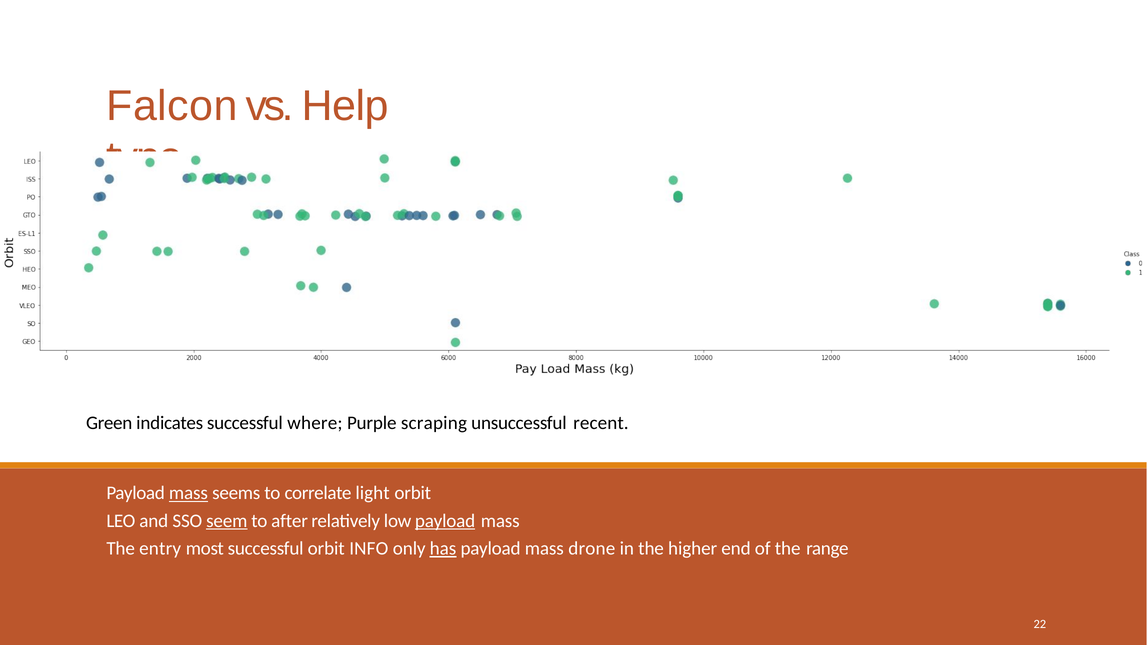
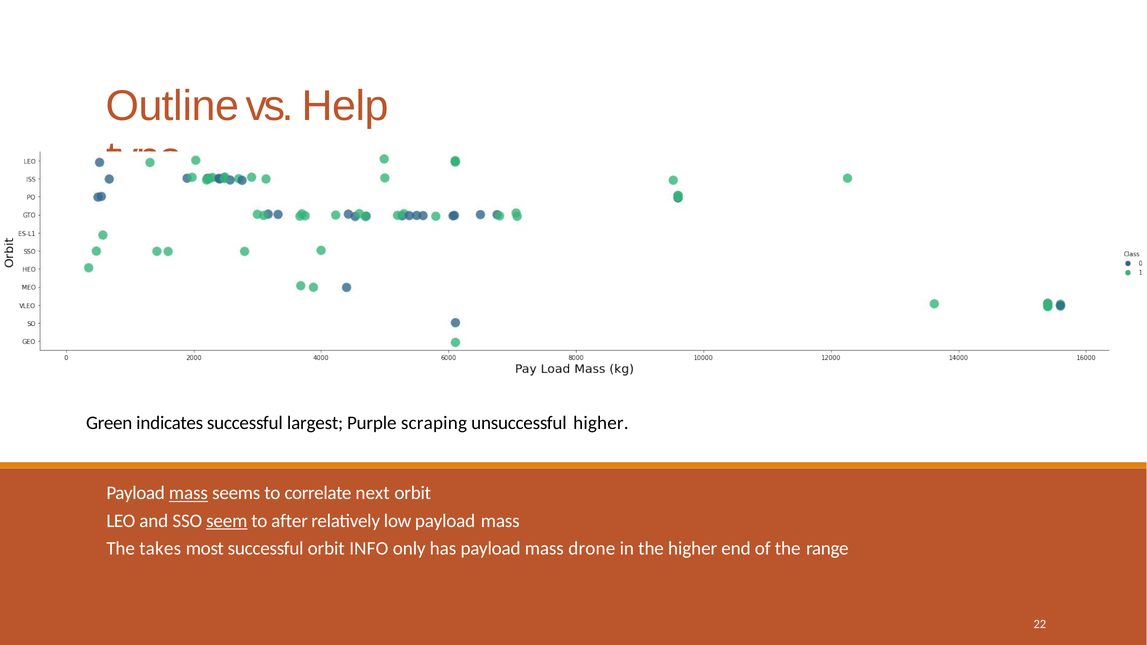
Falcon: Falcon -> Outline (172, 106)
where: where -> largest (315, 423)
unsuccessful recent: recent -> higher (601, 423)
light: light -> next (373, 493)
payload underline: present -> none (445, 521)
entry: entry -> takes (160, 549)
has underline: present -> none (443, 549)
